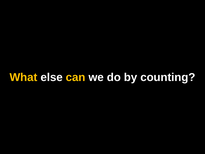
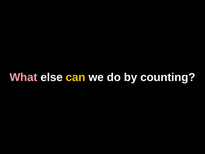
What colour: yellow -> pink (23, 77)
